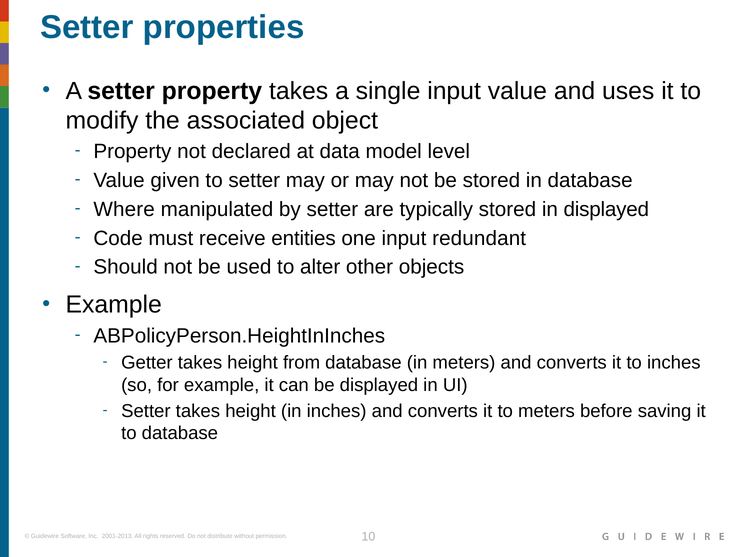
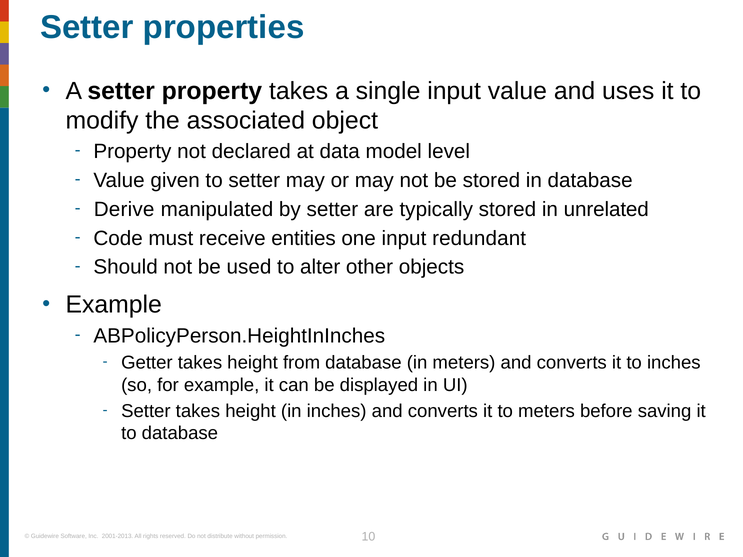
Where: Where -> Derive (124, 210)
in displayed: displayed -> unrelated (606, 210)
